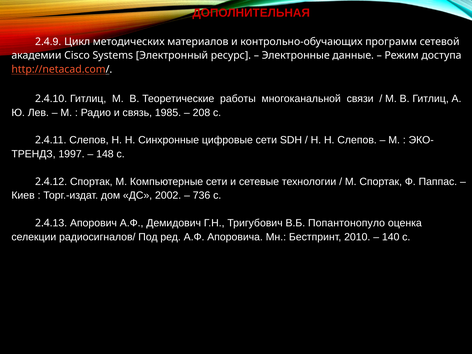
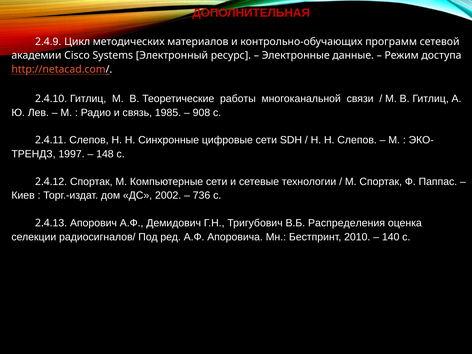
208: 208 -> 908 (201, 113)
Попантонопуло: Попантонопуло -> Распределения (347, 223)
